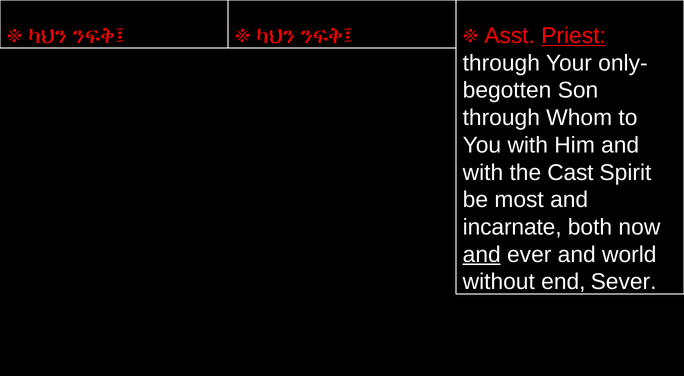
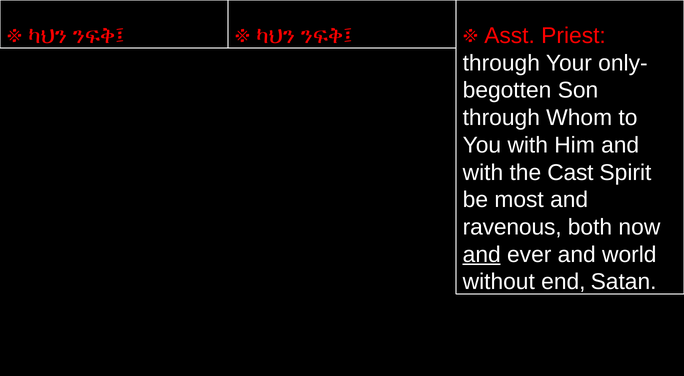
Priest underline: present -> none (574, 36)
incarnate: incarnate -> ravenous (512, 227)
Sever: Sever -> Satan (624, 282)
